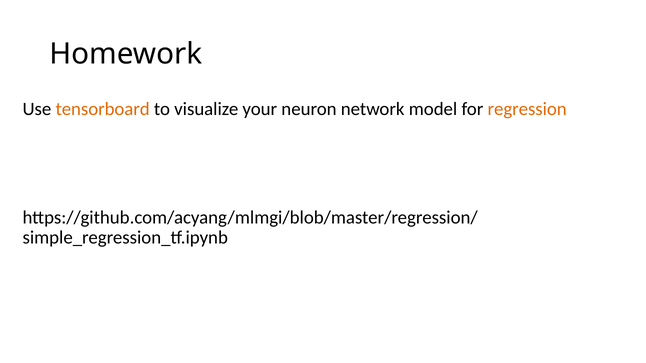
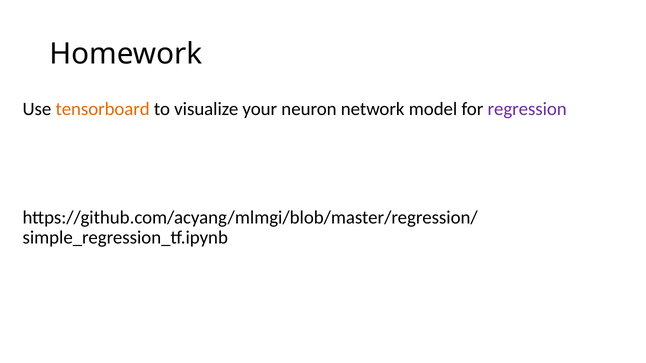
regression colour: orange -> purple (527, 109)
